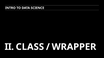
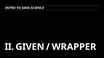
CLASS: CLASS -> GIVEN (30, 47)
